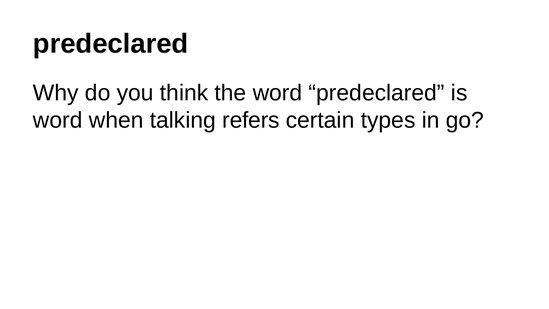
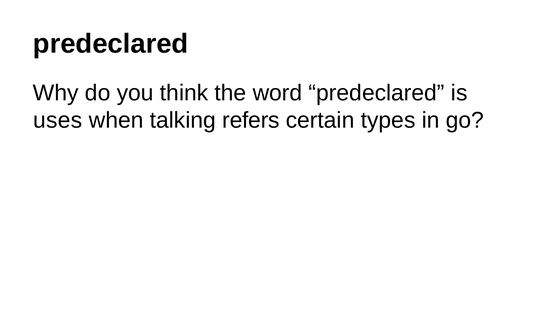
word: word -> uses (58, 120)
